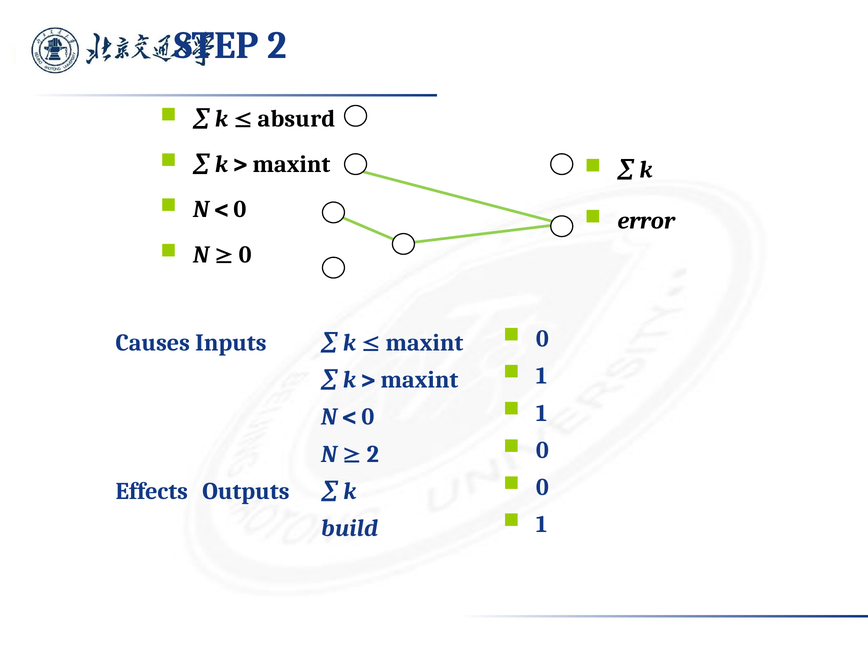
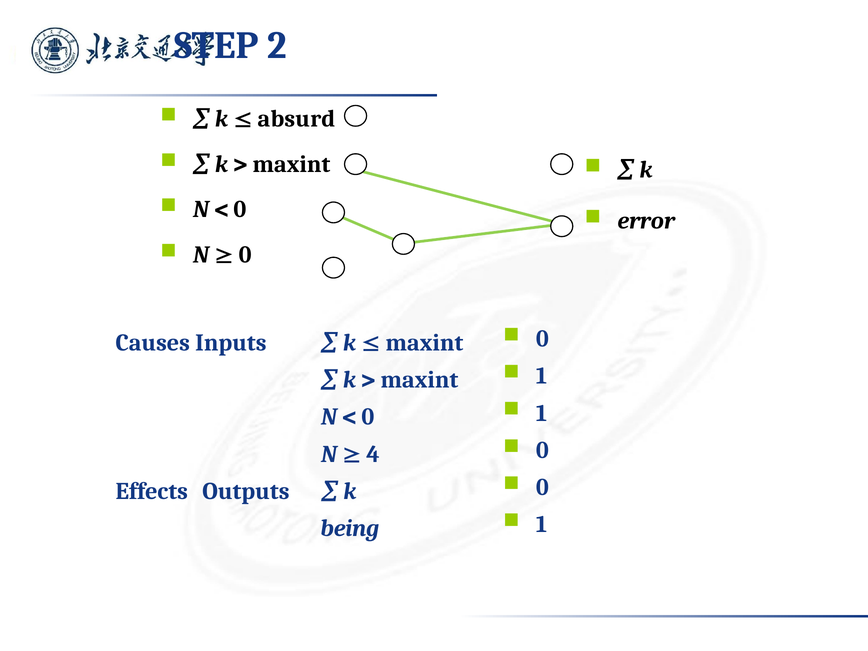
2: 2 -> 4 (373, 454)
build: build -> being (350, 528)
